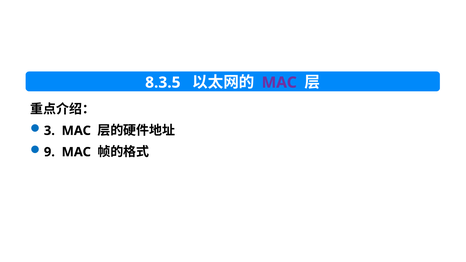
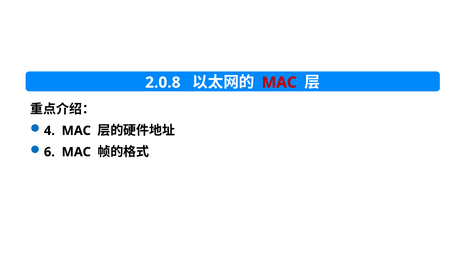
8.3.5: 8.3.5 -> 2.0.8 (163, 83)
MAC colour: purple -> red (279, 83)
3: 3 -> 4 (49, 131)
9: 9 -> 6 (49, 152)
